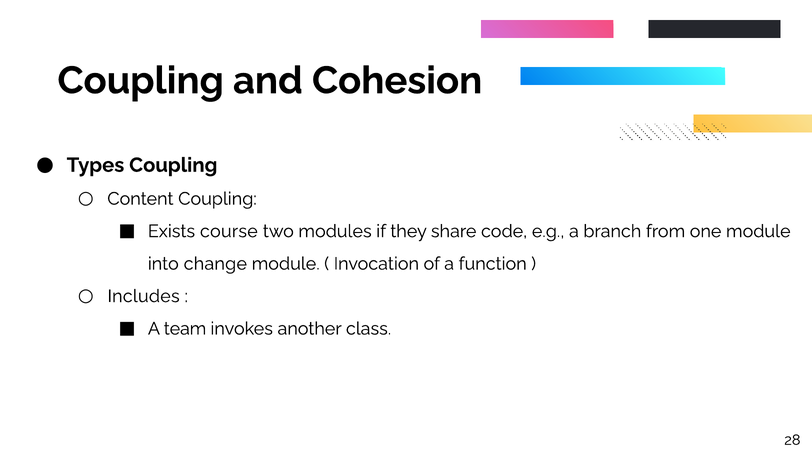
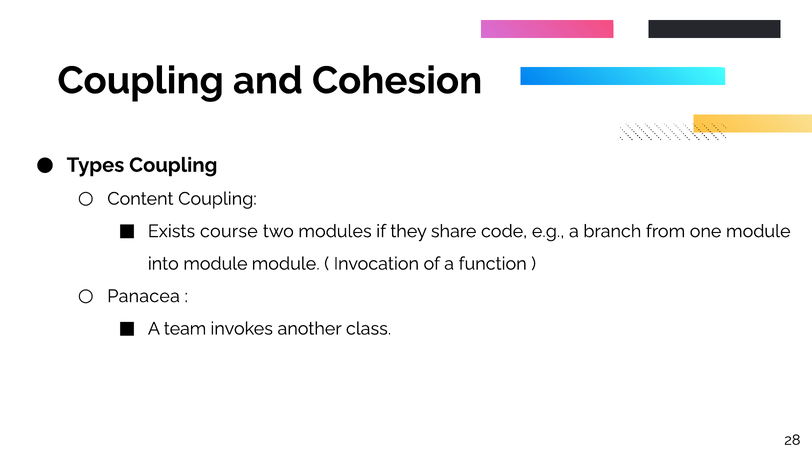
into change: change -> module (215, 264)
Includes: Includes -> Panacea (144, 296)
